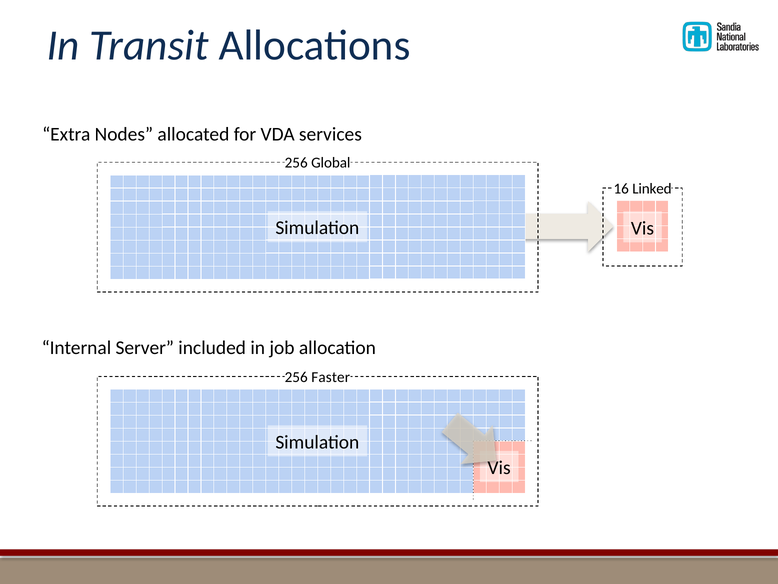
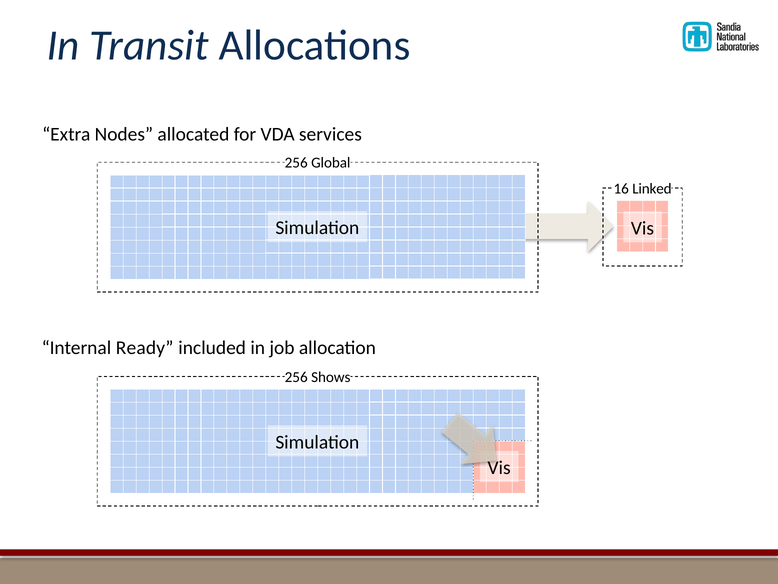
Server: Server -> Ready (145, 348)
Faster: Faster -> Shows (331, 377)
